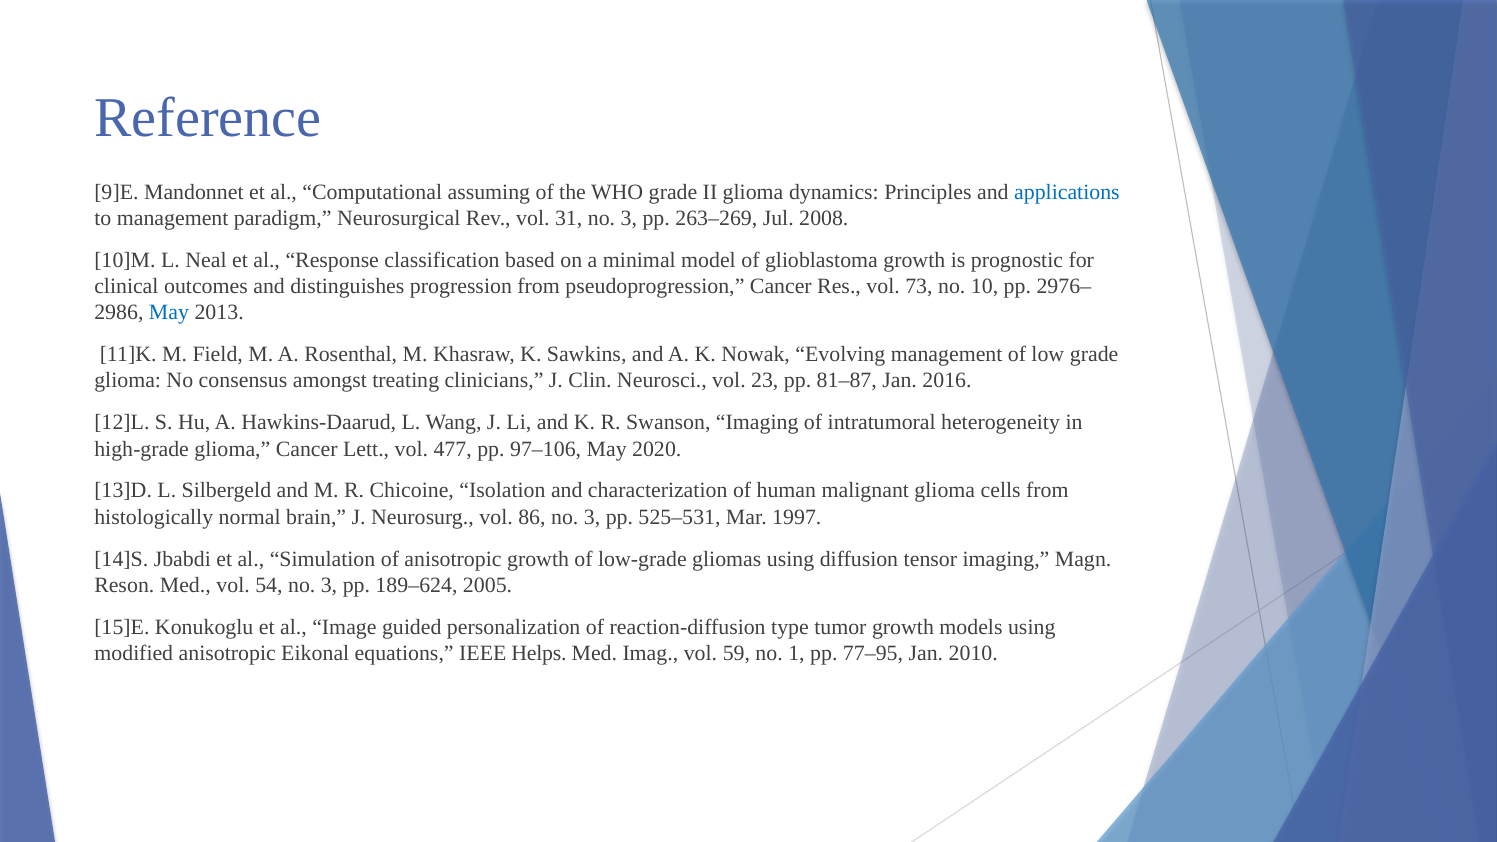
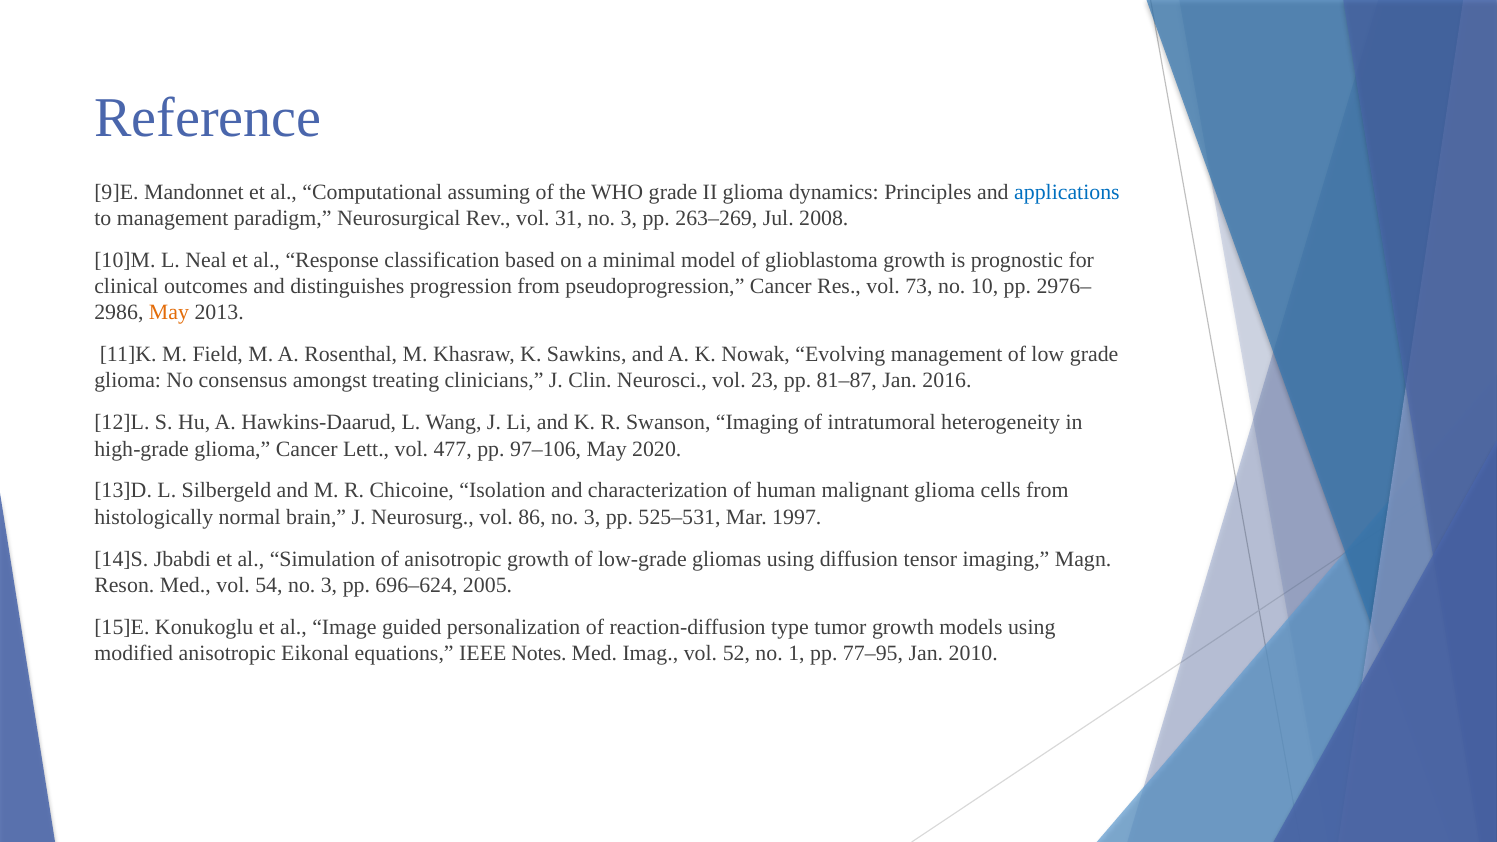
May colour: blue -> orange (169, 313)
189–624: 189–624 -> 696–624 (417, 585)
Helps: Helps -> Notes (539, 653)
59: 59 -> 52 (736, 653)
